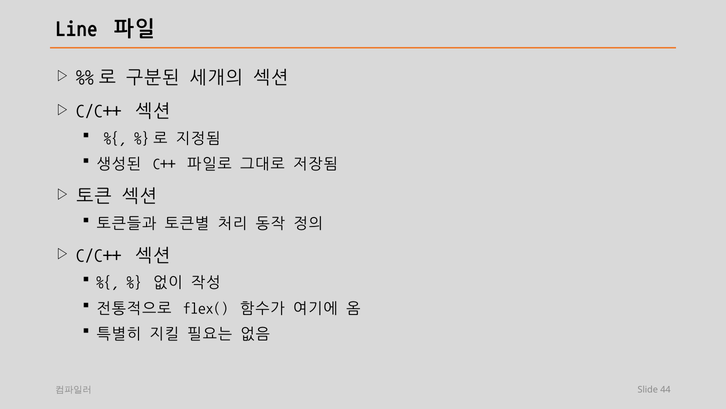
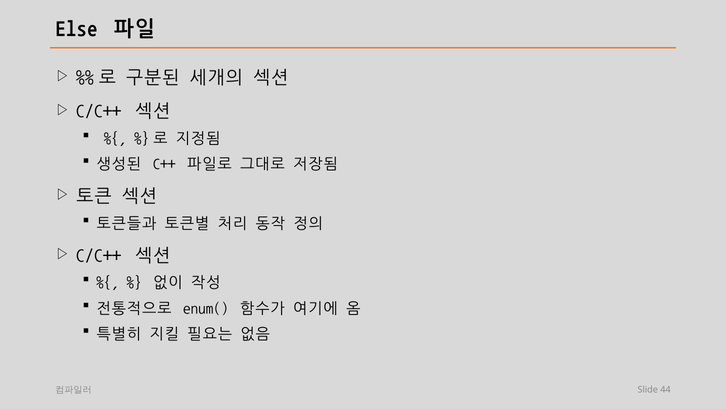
Line: Line -> Else (76, 28)
flex(: flex( -> enum( (206, 308)
